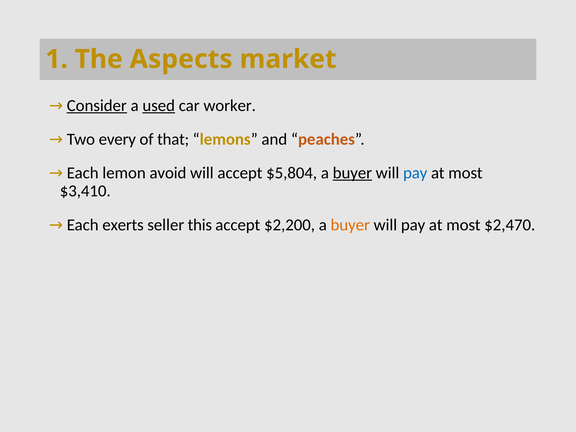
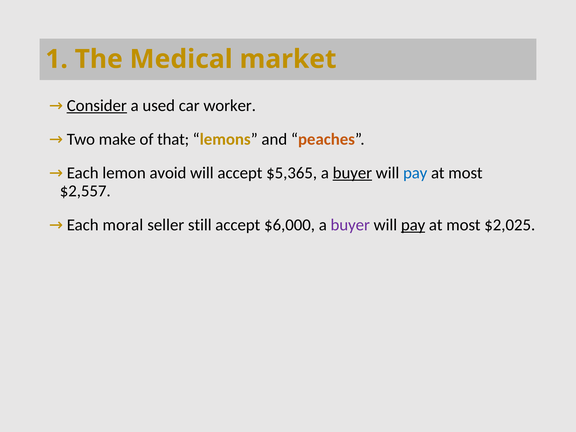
Aspects: Aspects -> Medical (181, 59)
used underline: present -> none (159, 105)
every: every -> make (117, 139)
$5,804: $5,804 -> $5,365 (292, 173)
$3,410: $3,410 -> $2,557 (85, 191)
exerts: exerts -> moral (123, 225)
this: this -> still (200, 225)
$2,200: $2,200 -> $6,000 (290, 225)
buyer colour: orange -> purple (350, 225)
pay underline: none -> present (413, 225)
$2,470: $2,470 -> $2,025 (510, 225)
